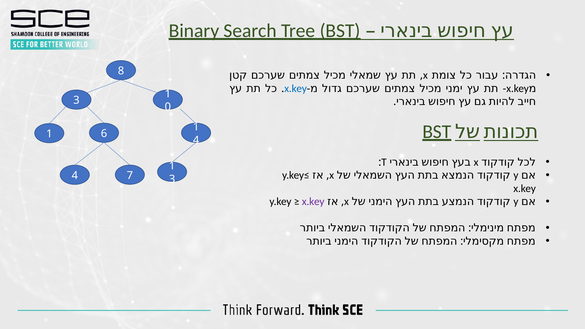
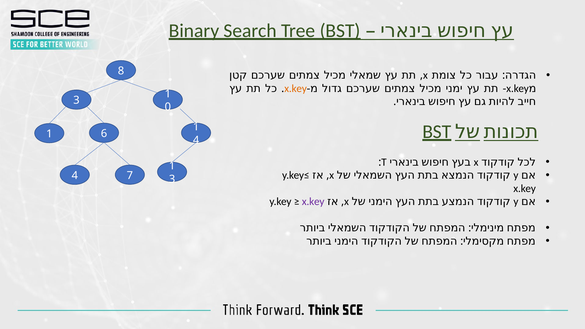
x.key colour: blue -> orange (296, 89)
